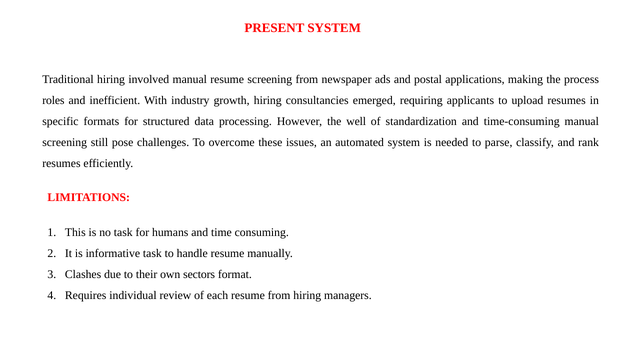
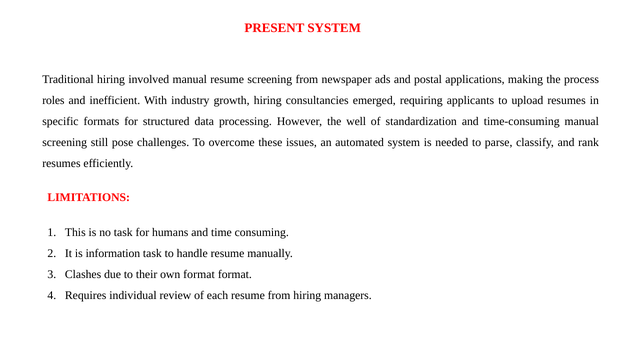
informative: informative -> information (113, 254)
own sectors: sectors -> format (199, 275)
